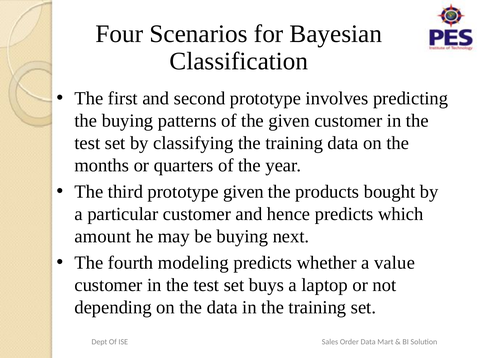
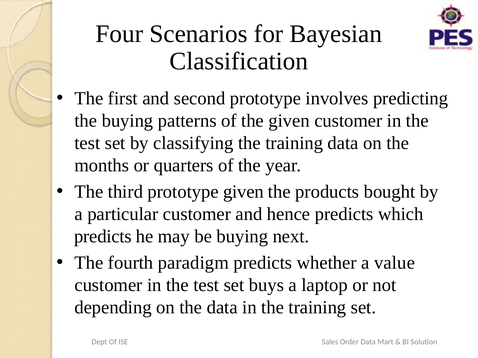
amount: amount -> predicts (103, 237)
modeling: modeling -> paradigm (193, 263)
